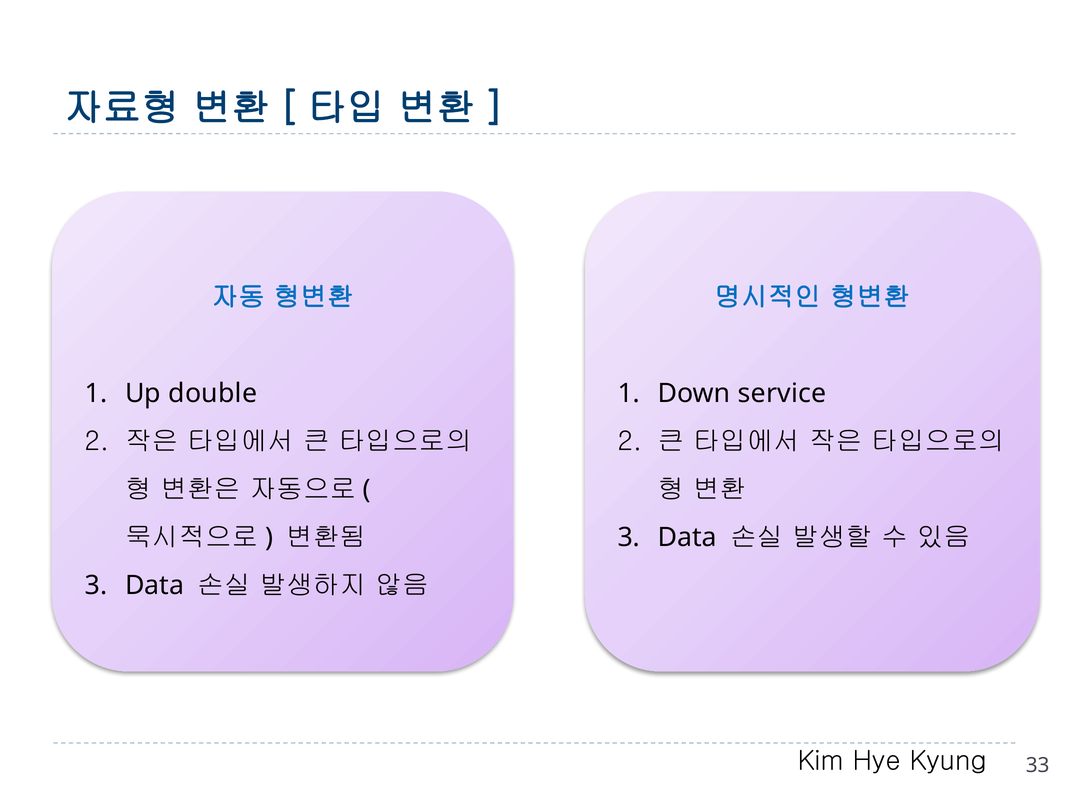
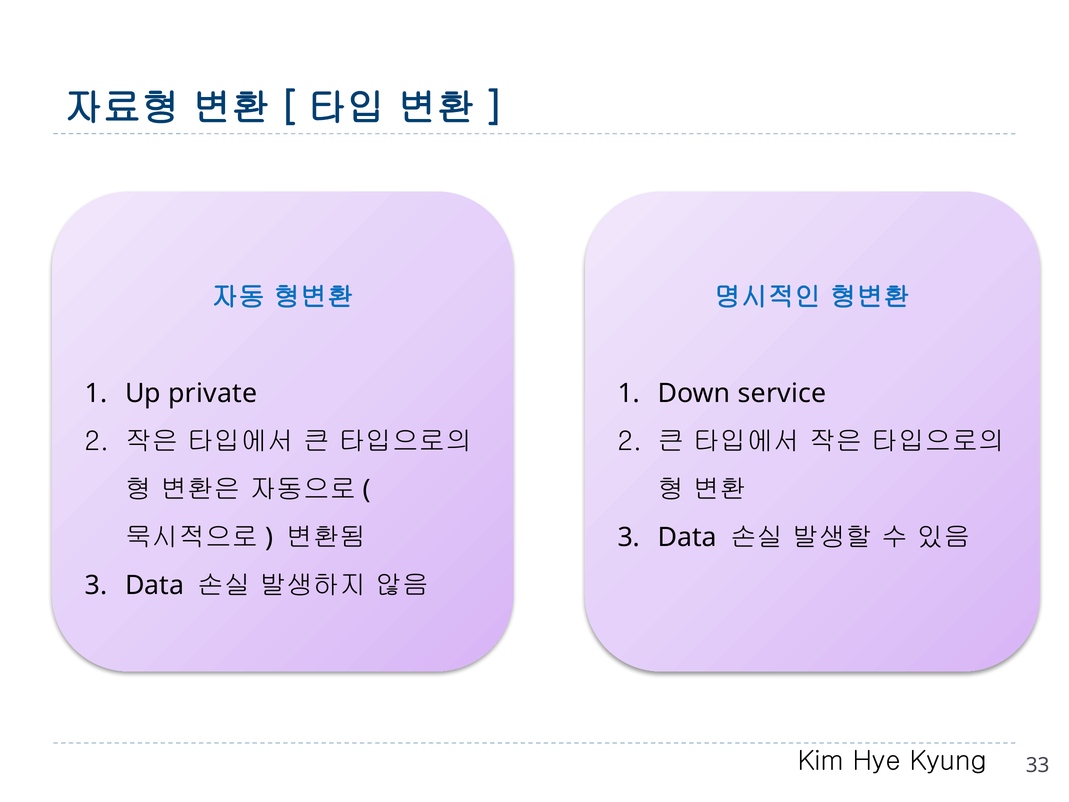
double: double -> private (213, 393)
